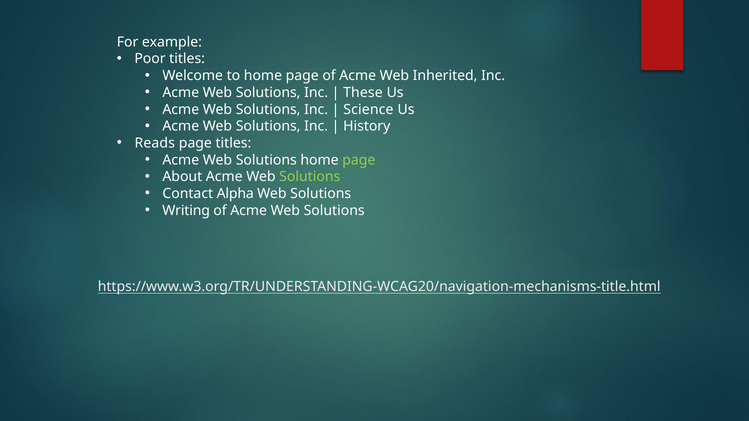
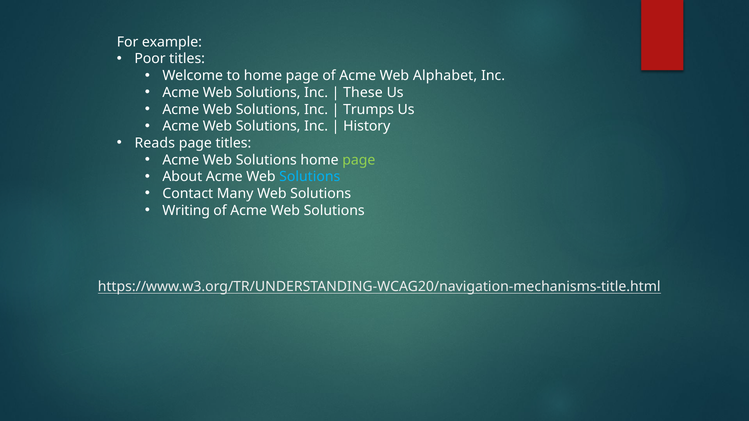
Inherited: Inherited -> Alphabet (445, 76)
Science: Science -> Trumps (369, 109)
Solutions colour: light green -> light blue (310, 177)
Alpha: Alpha -> Many (235, 194)
